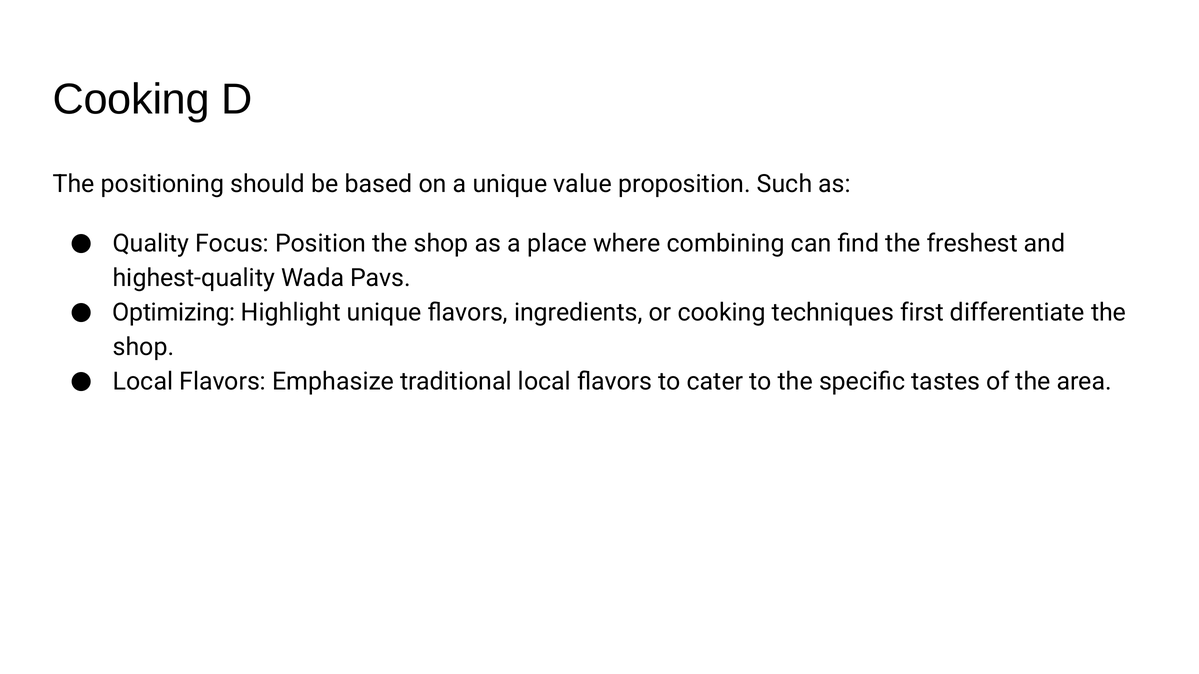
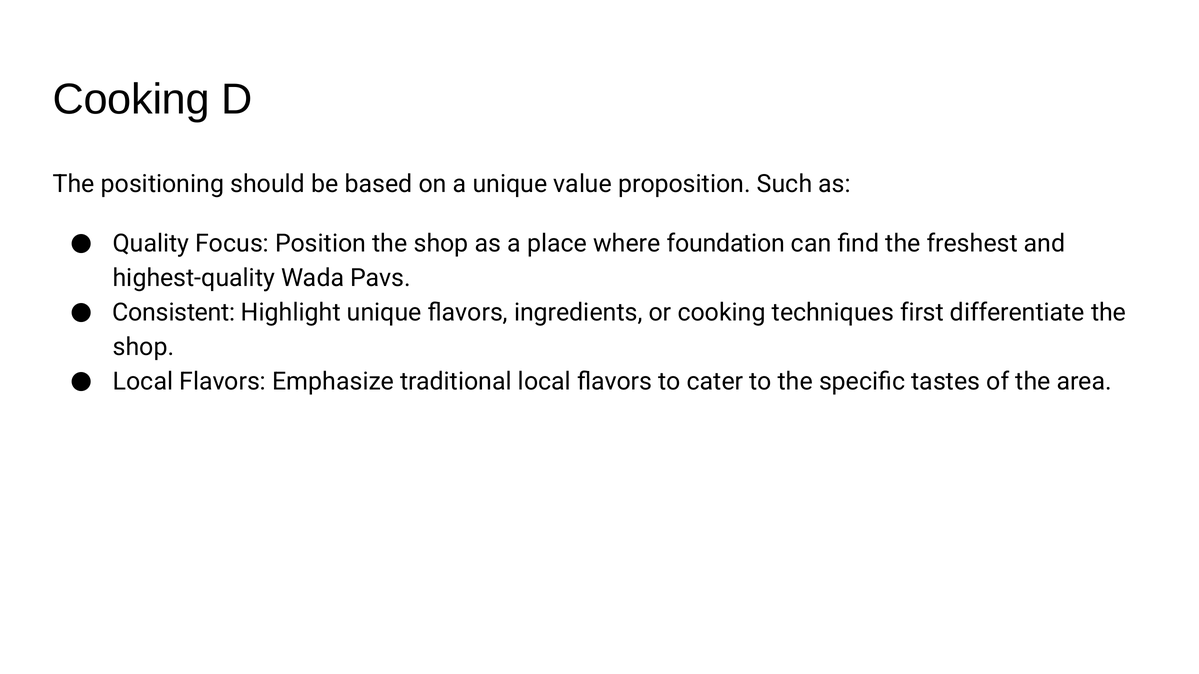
combining: combining -> foundation (726, 244)
Optimizing: Optimizing -> Consistent (174, 313)
